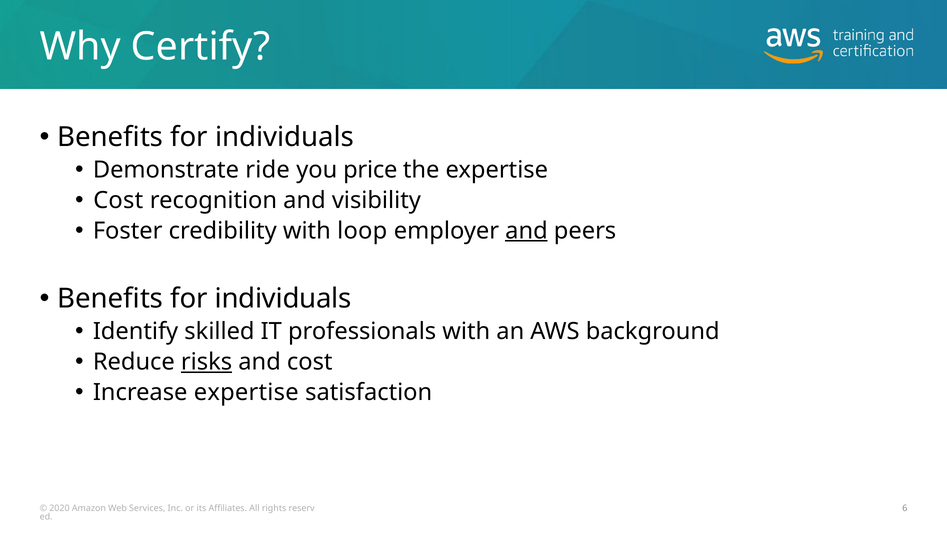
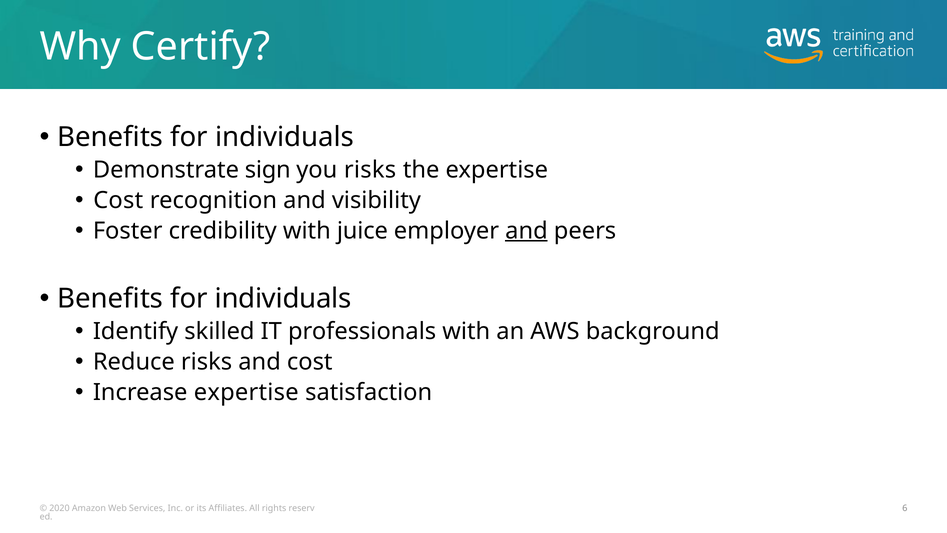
ride: ride -> sign (268, 170)
you price: price -> risks (370, 170)
loop: loop -> juice (362, 231)
risks underline: present -> none (207, 362)
